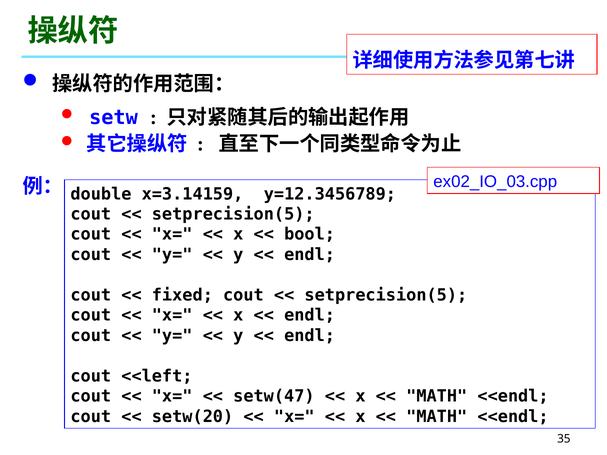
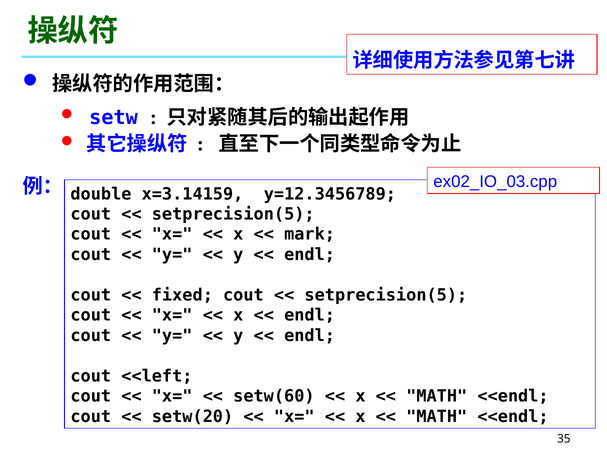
bool: bool -> mark (310, 235)
setw(47: setw(47 -> setw(60 (274, 396)
